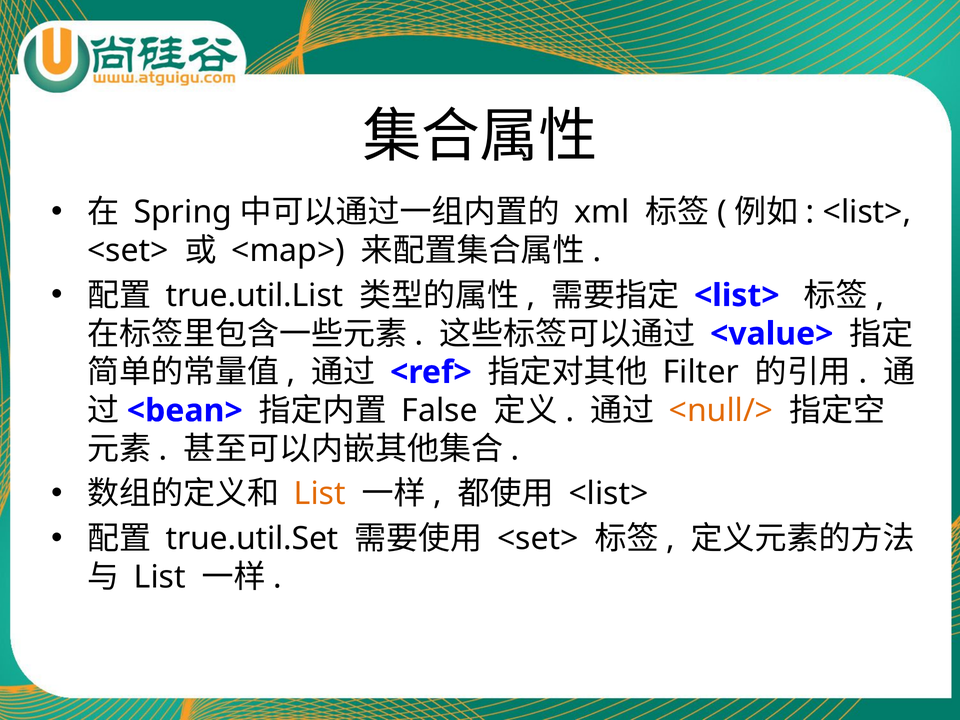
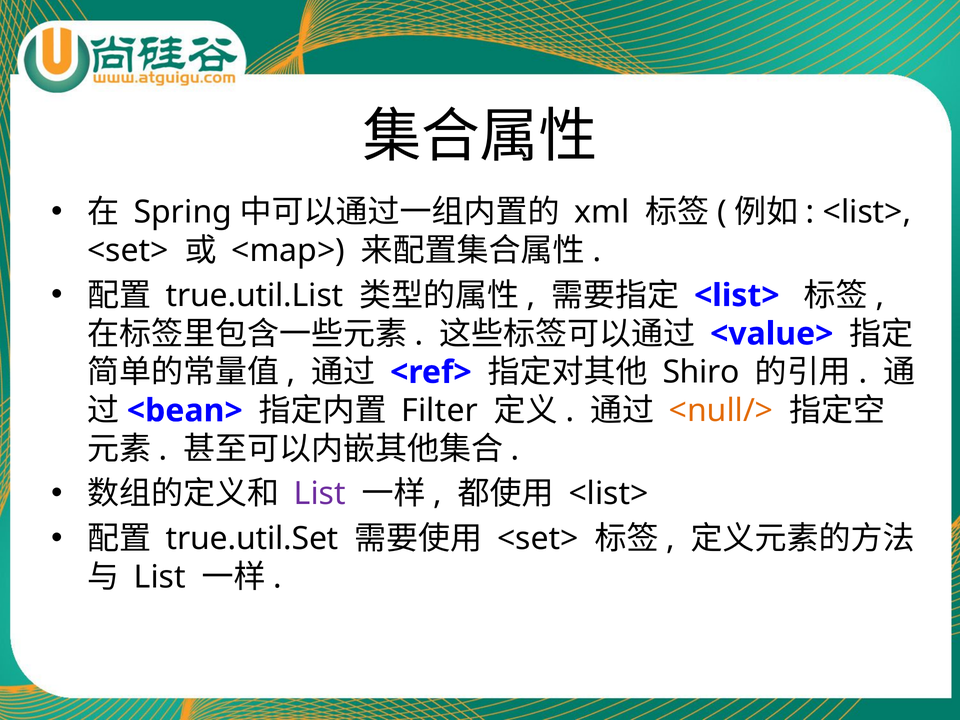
Filter: Filter -> Shiro (701, 372)
False: False -> Filter (440, 411)
List colour: orange -> purple (320, 494)
